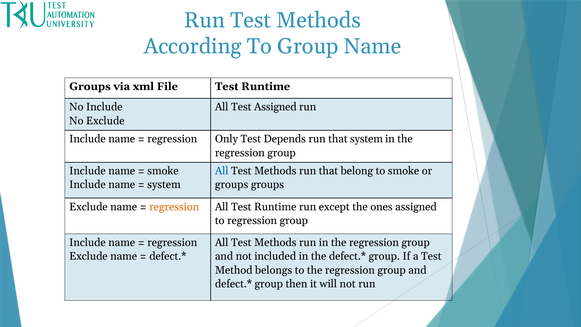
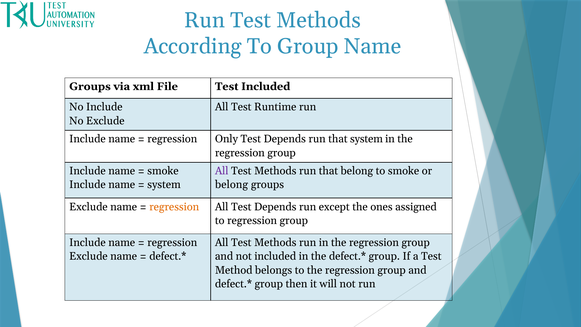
File Test Runtime: Runtime -> Included (266, 86)
Test Assigned: Assigned -> Runtime (275, 107)
All colour: blue -> purple (222, 171)
groups: groups -> belong (232, 185)
All Test Runtime: Runtime -> Depends (275, 207)
